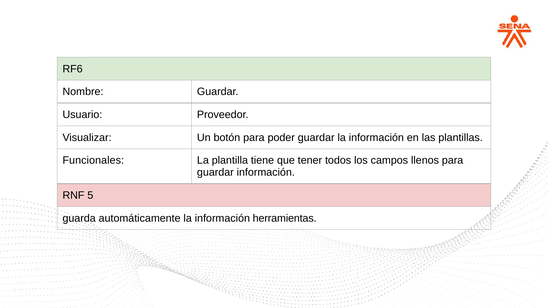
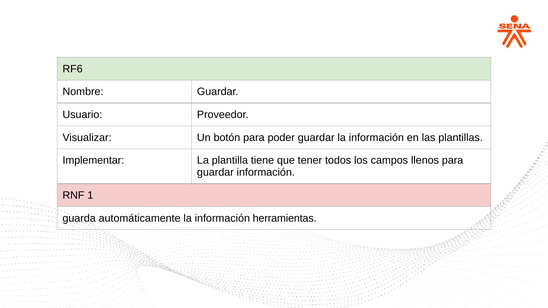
Funcionales: Funcionales -> Implementar (93, 161)
5: 5 -> 1 (90, 195)
